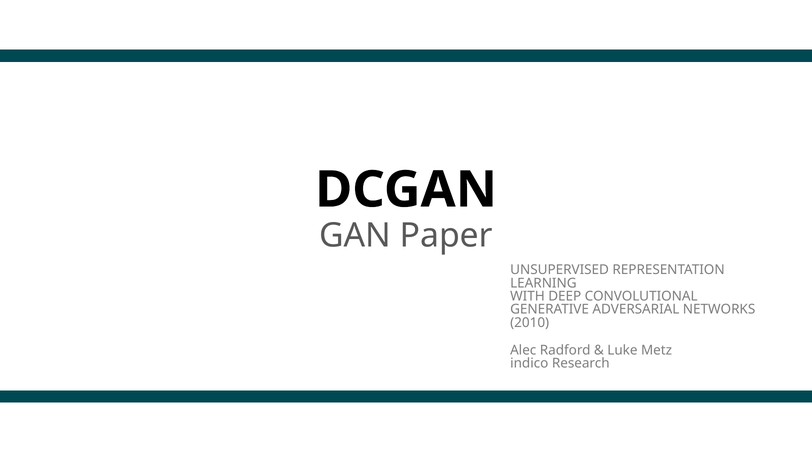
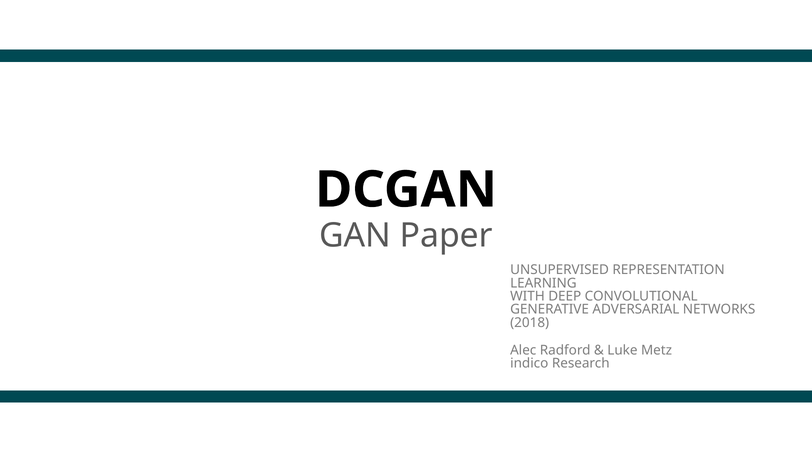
2010: 2010 -> 2018 (530, 322)
